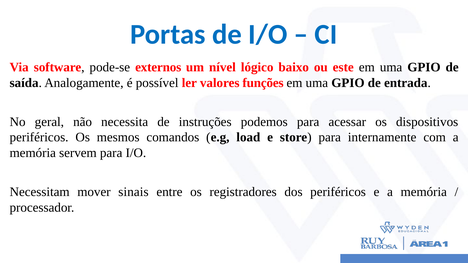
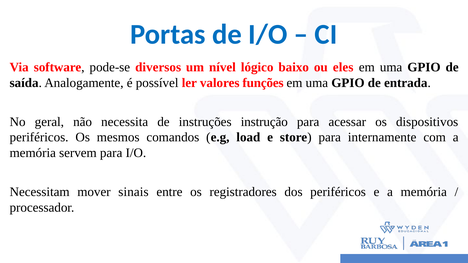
externos: externos -> diversos (158, 67)
este: este -> eles (343, 67)
podemos: podemos -> instrução (264, 122)
